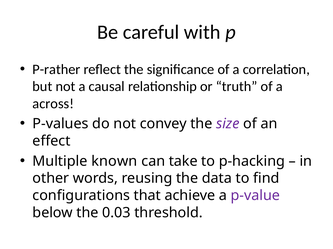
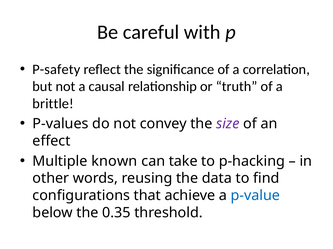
P-rather: P-rather -> P-safety (56, 70)
across: across -> brittle (53, 104)
p-value colour: purple -> blue (255, 196)
0.03: 0.03 -> 0.35 (116, 213)
